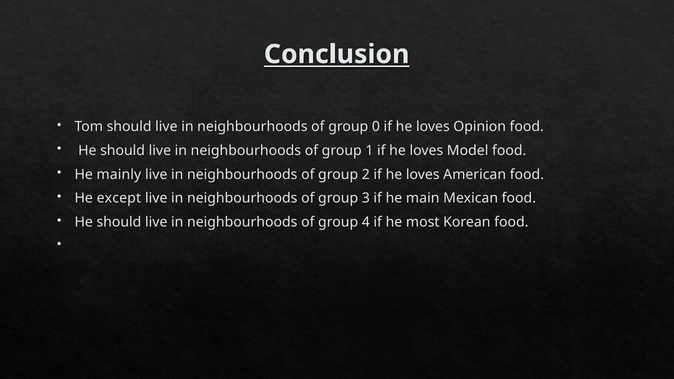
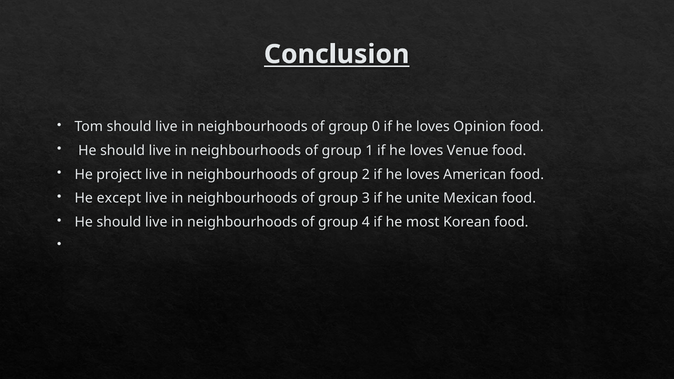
Model: Model -> Venue (468, 151)
mainly: mainly -> project (119, 174)
main: main -> unite (423, 198)
